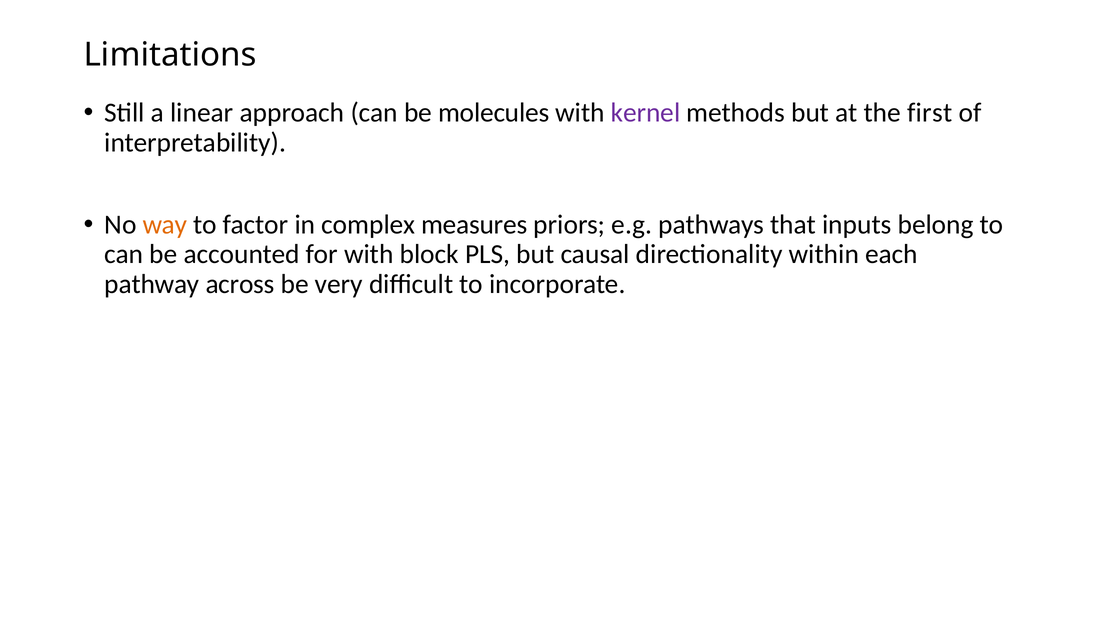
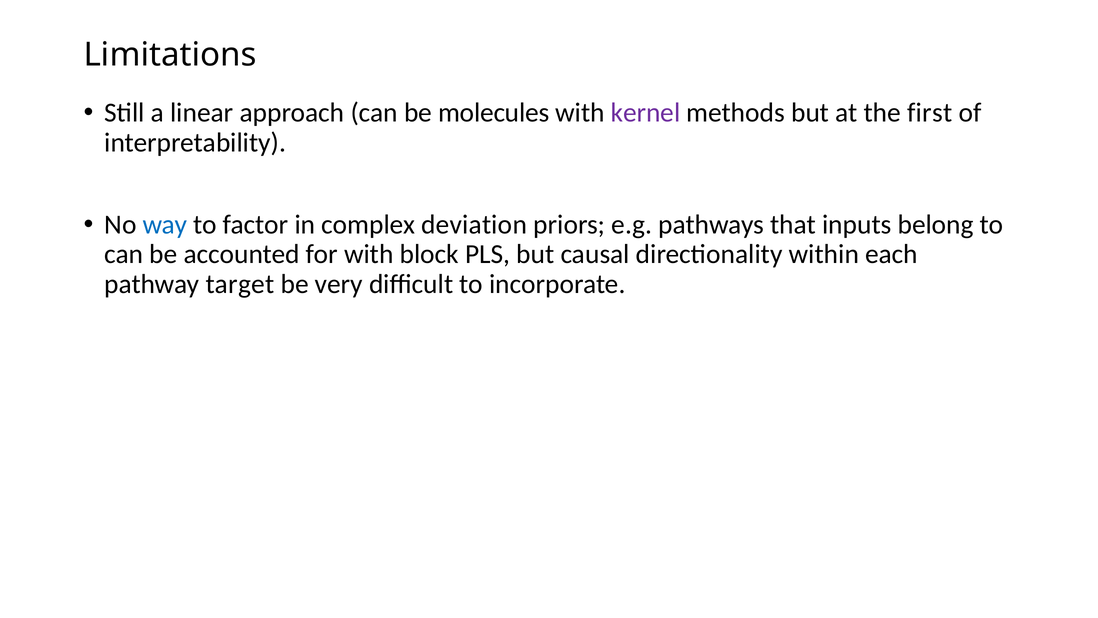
way colour: orange -> blue (165, 225)
measures: measures -> deviation (474, 225)
across: across -> target (240, 284)
